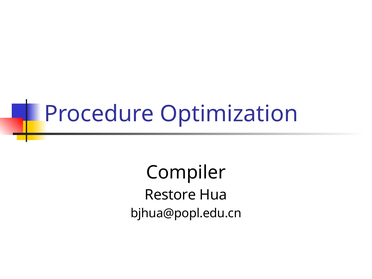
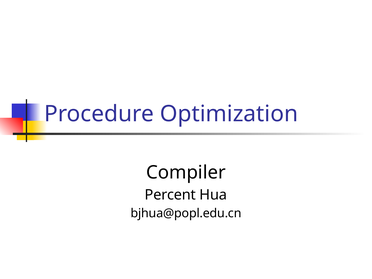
Restore: Restore -> Percent (170, 195)
